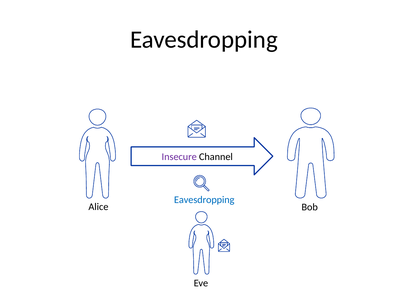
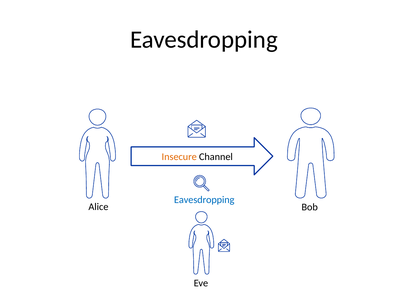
Insecure colour: purple -> orange (179, 157)
